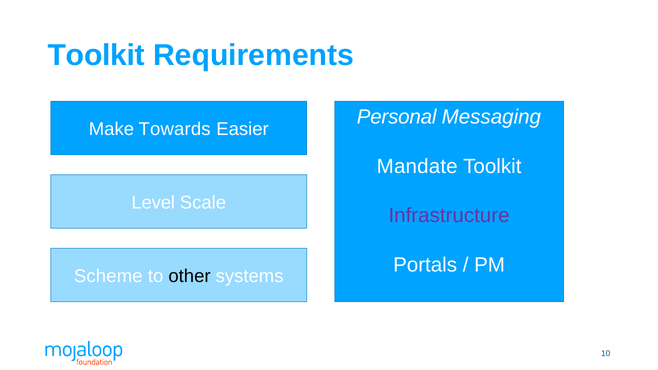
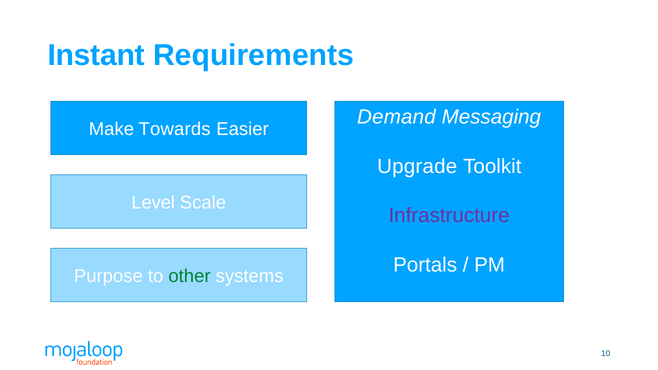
Toolkit: Toolkit -> Instant (96, 55)
Personal: Personal -> Demand (396, 117)
Mandate: Mandate -> Upgrade (417, 166)
Scheme: Scheme -> Purpose (108, 276)
other colour: black -> green (190, 276)
